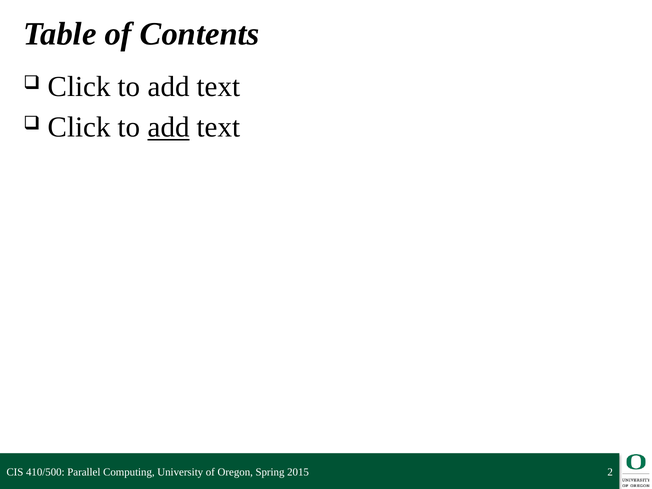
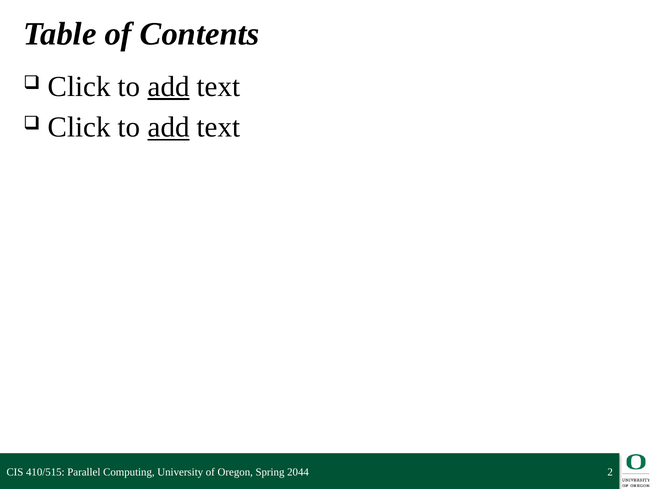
add underline: none -> present (169, 87)
410/500: 410/500 -> 410/515 (45, 472)
2015: 2015 -> 2044 (298, 472)
